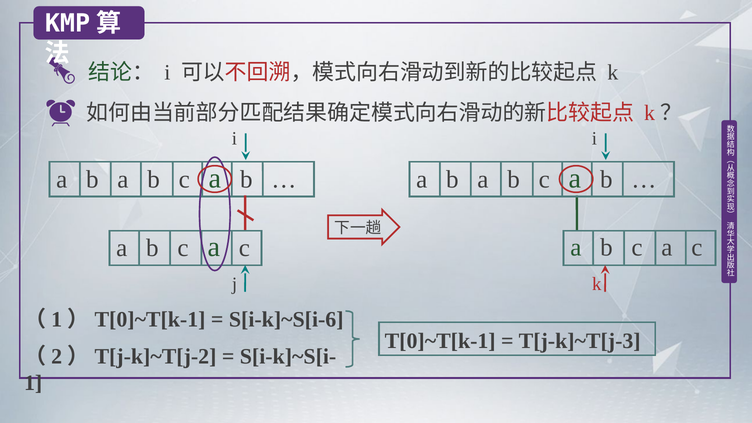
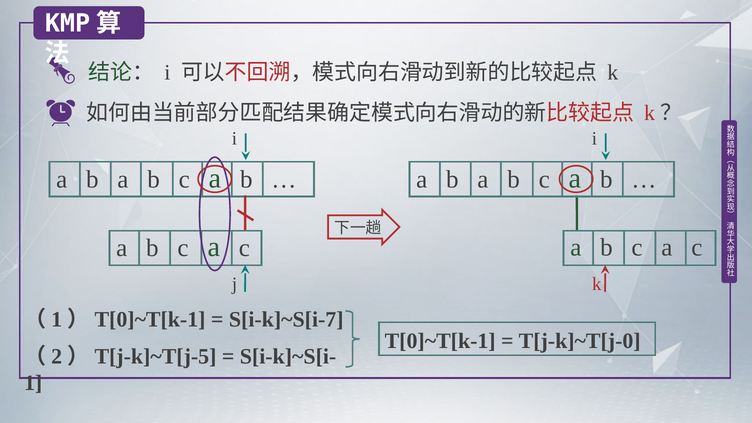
S[i-k]~S[i-6: S[i-k]~S[i-6 -> S[i-k]~S[i-7 (286, 319)
T[j-k]~T[j-3: T[j-k]~T[j-3 -> T[j-k]~T[j-0 (580, 341)
T[j-k]~T[j-2: T[j-k]~T[j-2 -> T[j-k]~T[j-5 (155, 356)
